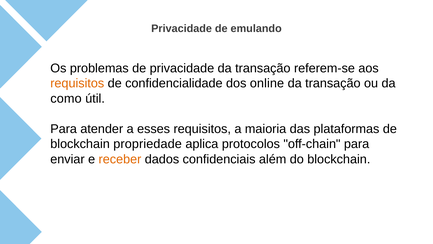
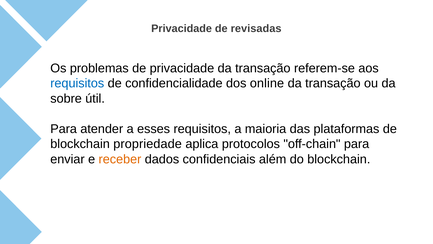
emulando: emulando -> revisadas (256, 29)
requisitos colour: orange -> blue (77, 83)
como: como -> sobre (66, 98)
